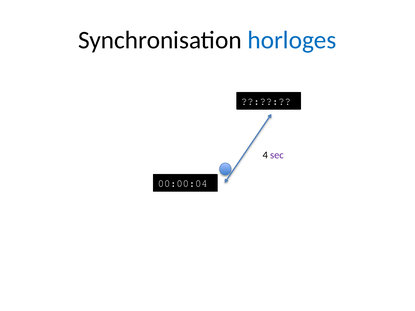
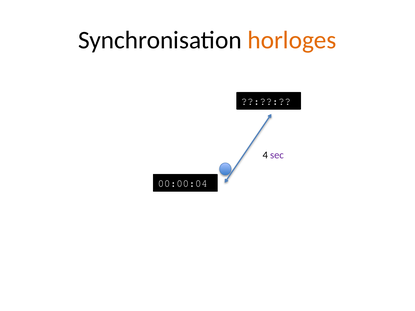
horloges colour: blue -> orange (292, 40)
